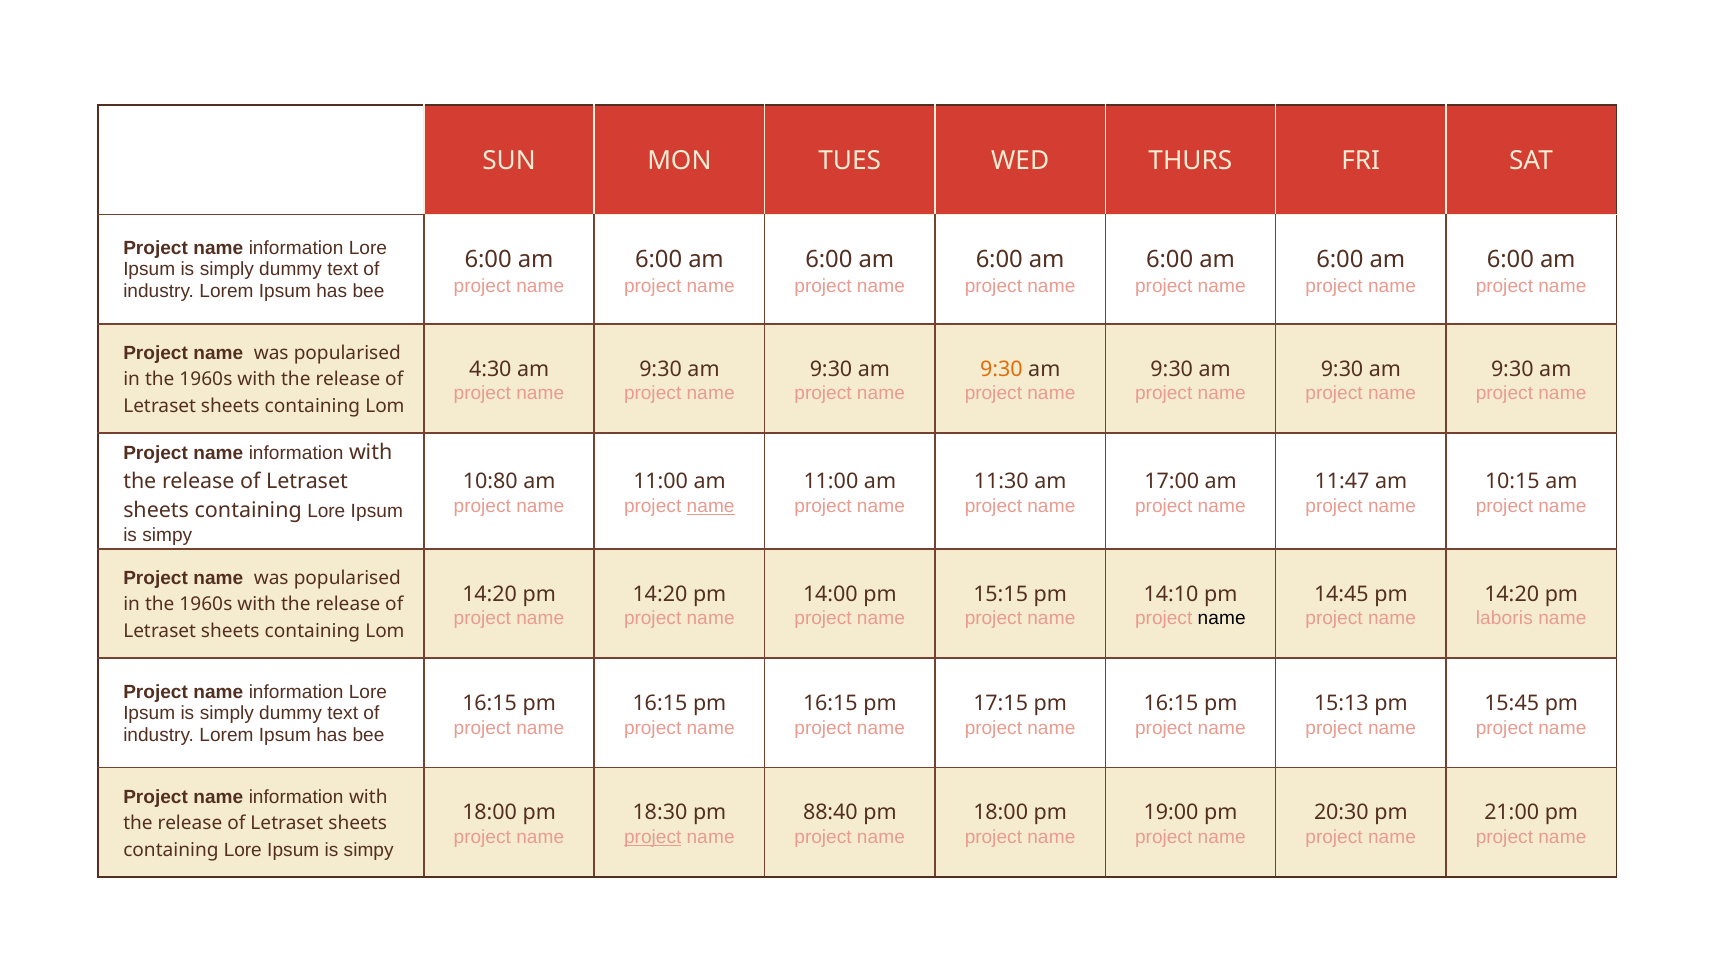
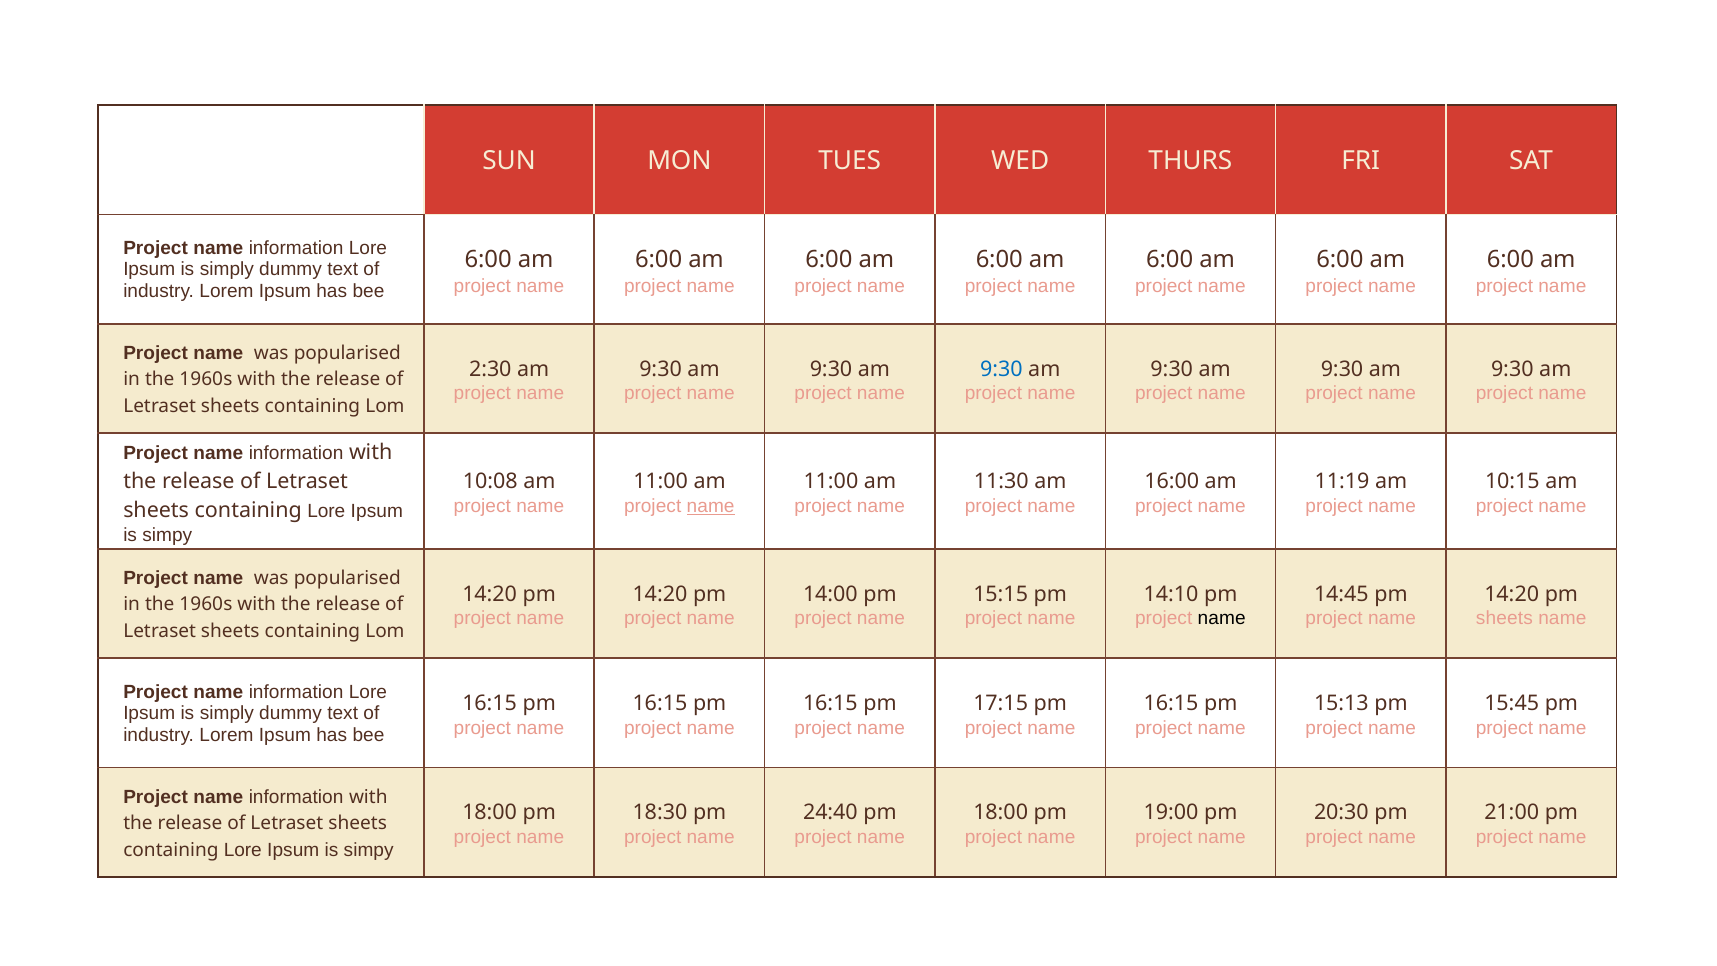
4:30: 4:30 -> 2:30 (490, 369)
9:30 colour: orange -> blue (1001, 369)
10:80: 10:80 -> 10:08 (490, 481)
17:00: 17:00 -> 16:00 (1172, 481)
11:47: 11:47 -> 11:19 (1342, 481)
laboris: laboris -> sheets (1504, 618)
88:40: 88:40 -> 24:40 (830, 813)
project underline: present -> none (653, 837)
